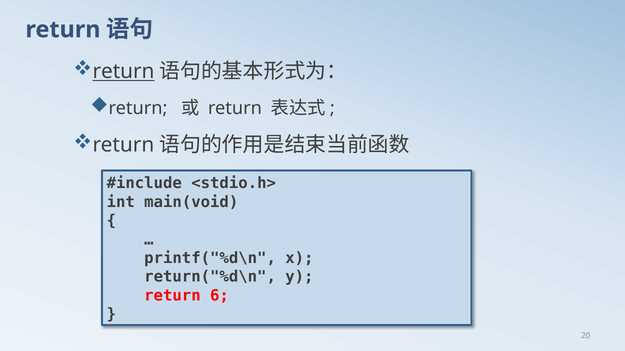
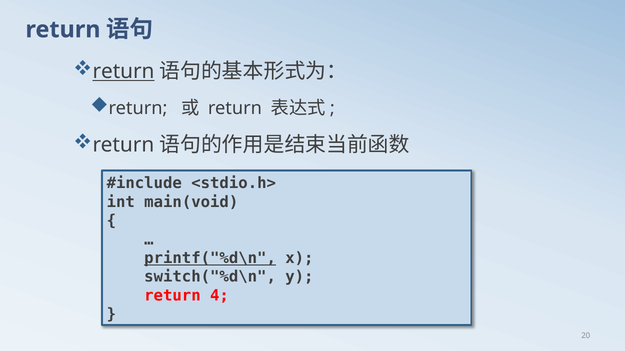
printf("%d\n underline: none -> present (210, 259)
return("%d\n: return("%d\n -> switch("%d\n (210, 277)
6: 6 -> 4 (219, 296)
